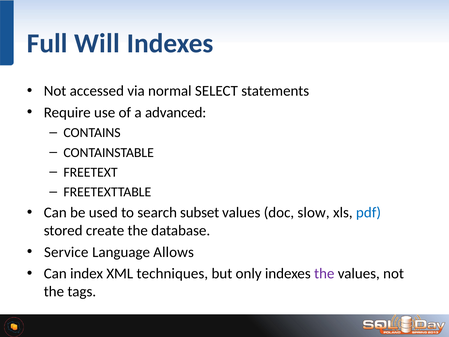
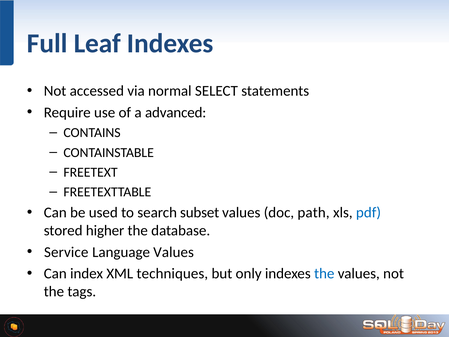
Will: Will -> Leaf (97, 43)
slow: slow -> path (314, 213)
create: create -> higher (105, 231)
Language Allows: Allows -> Values (174, 252)
the colour: purple -> blue (324, 273)
